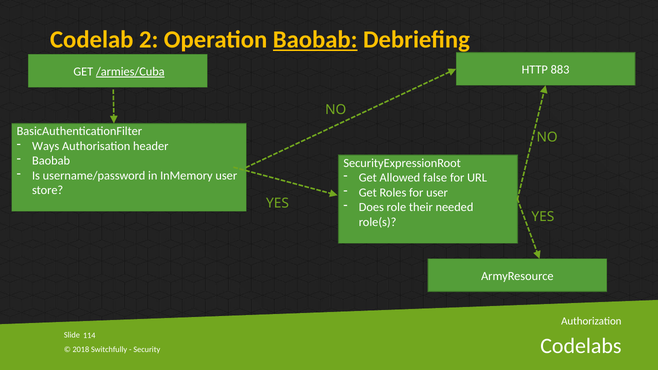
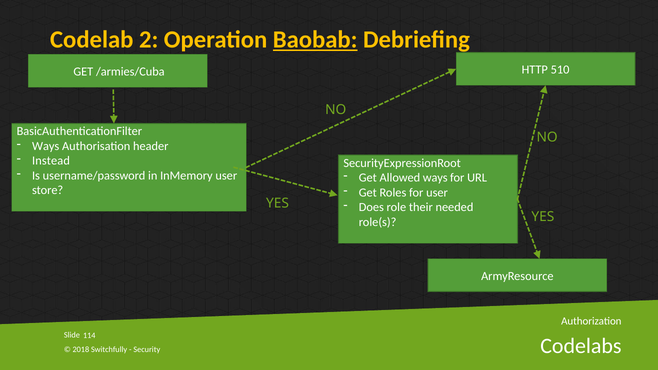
883: 883 -> 510 (560, 70)
/armies/Cuba underline: present -> none (130, 72)
Baobab: Baobab -> Instead (51, 161)
Allowed false: false -> ways (435, 178)
